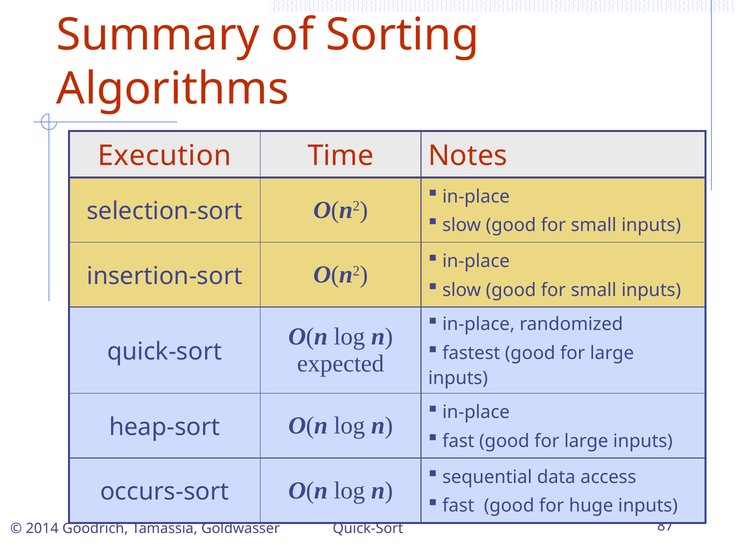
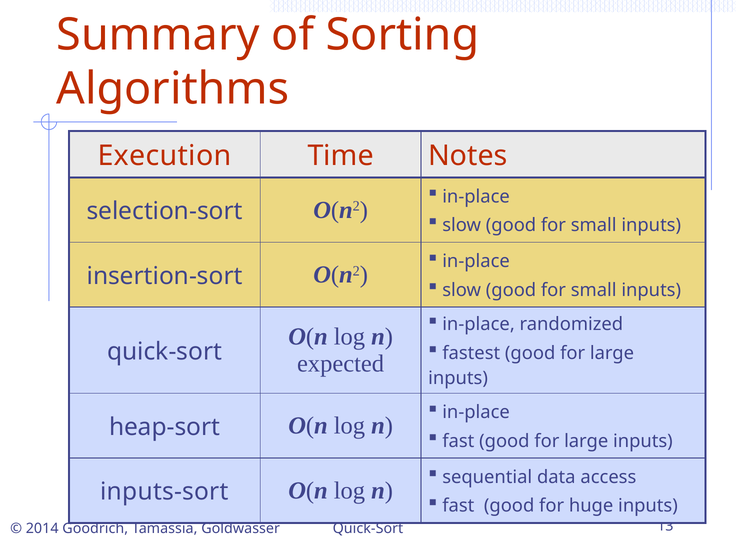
occurs-sort: occurs-sort -> inputs-sort (165, 492)
87: 87 -> 13 (665, 526)
